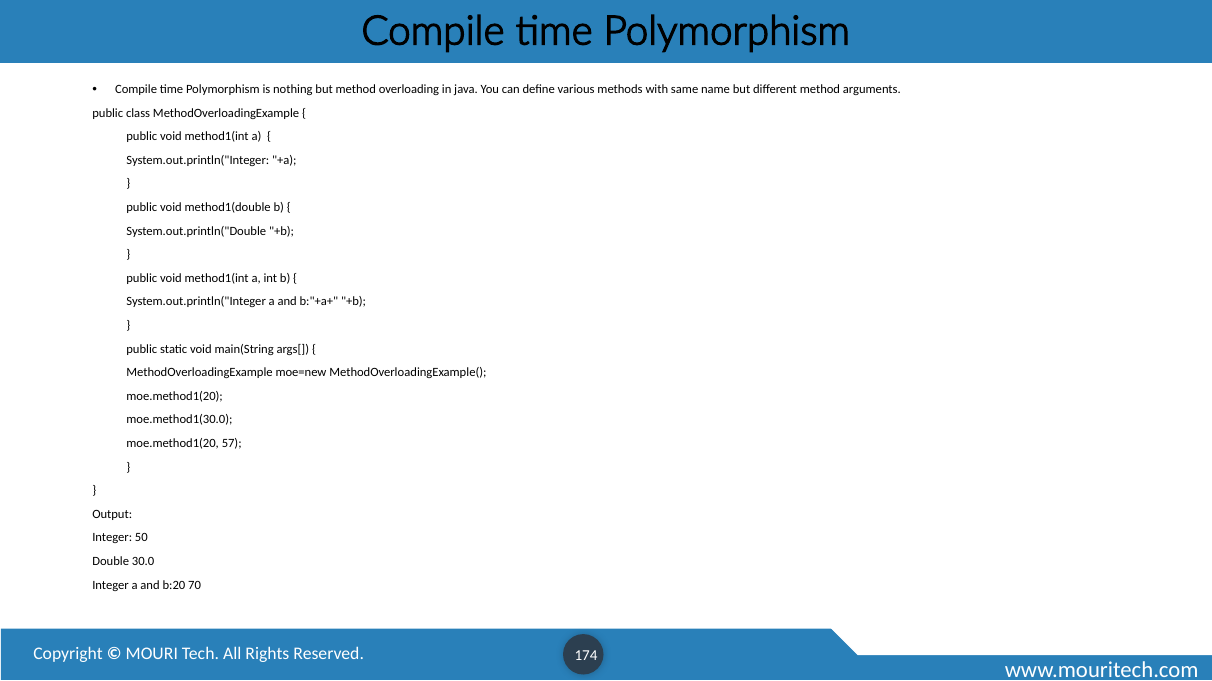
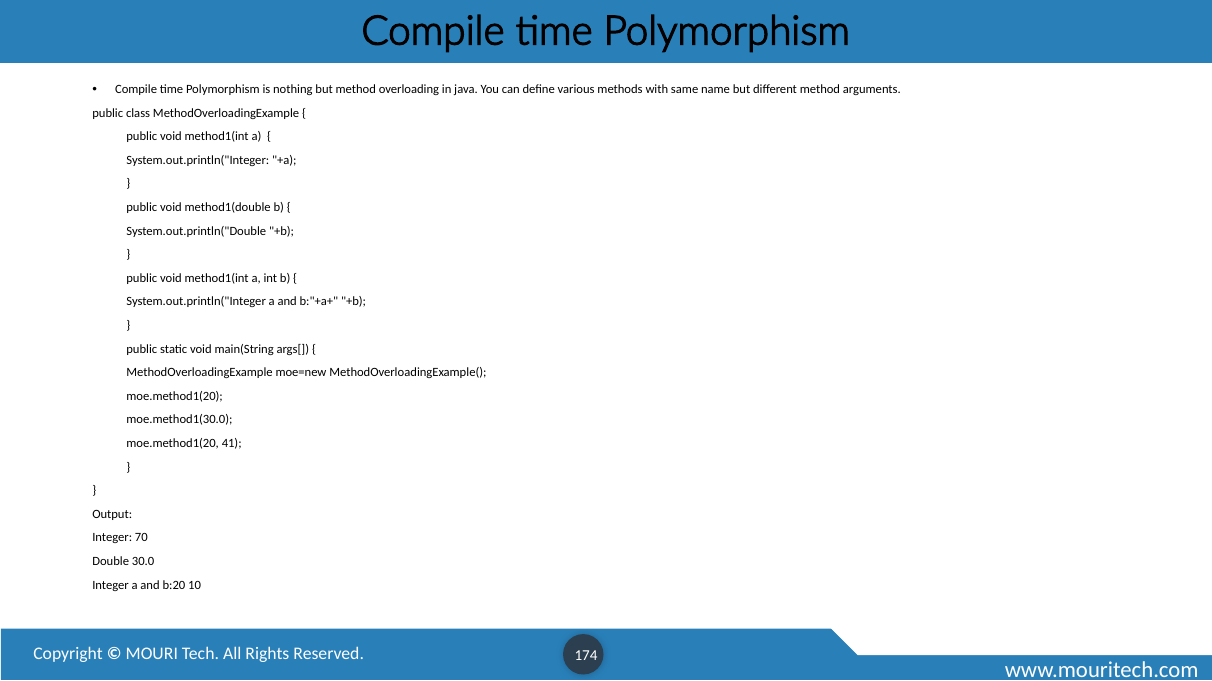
57: 57 -> 41 (232, 444)
50: 50 -> 70 (141, 538)
70: 70 -> 10 (195, 586)
